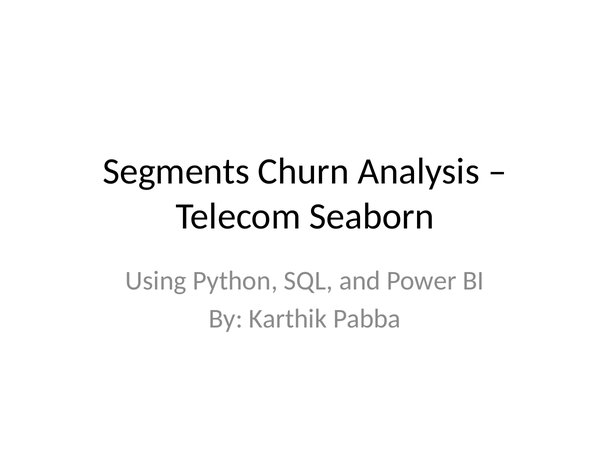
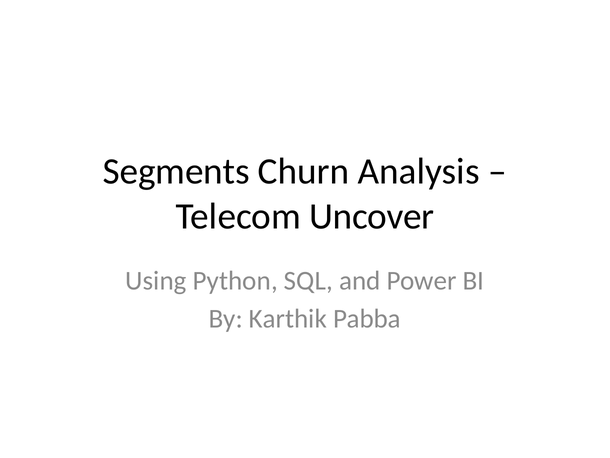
Seaborn: Seaborn -> Uncover (372, 216)
